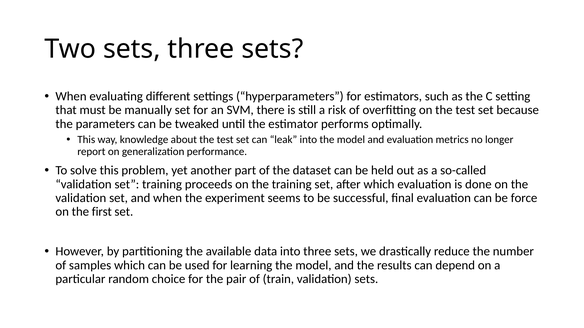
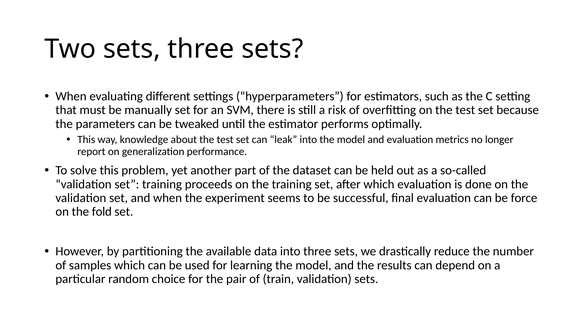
first: first -> fold (102, 212)
